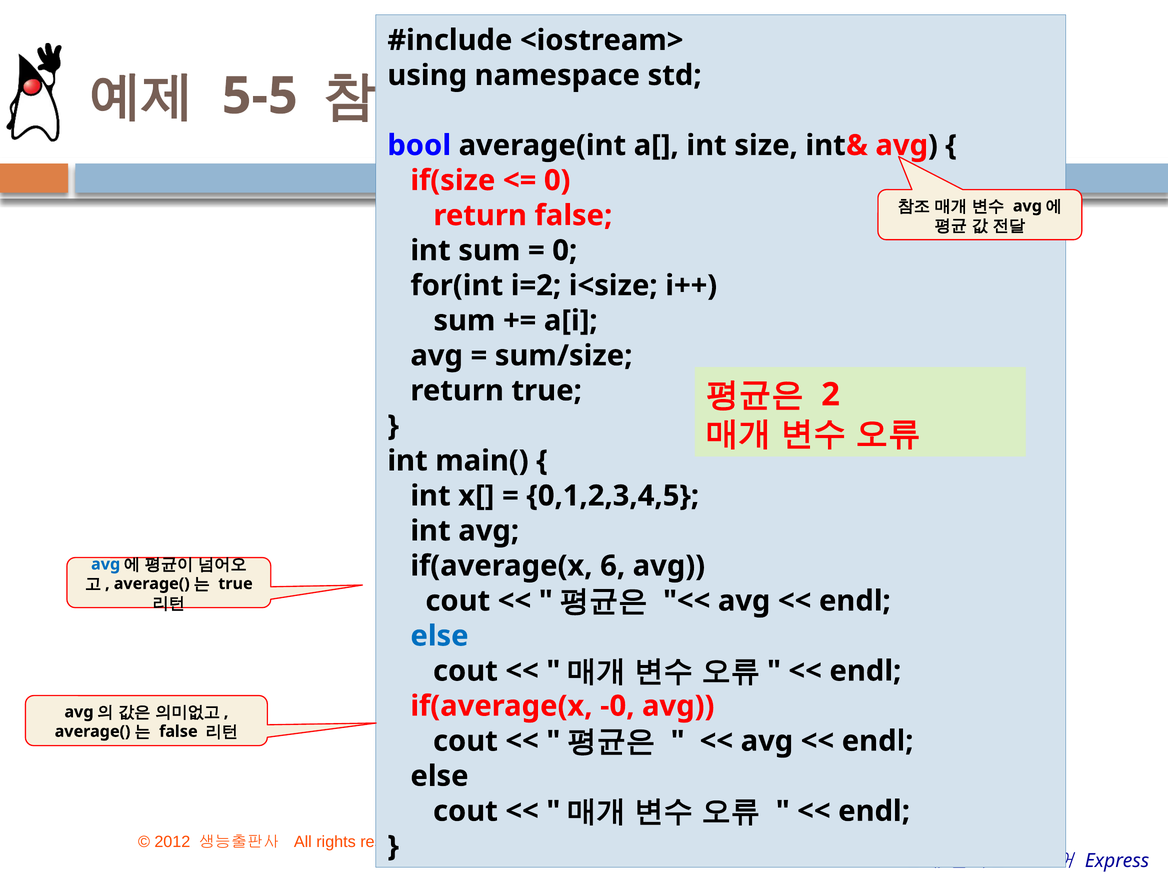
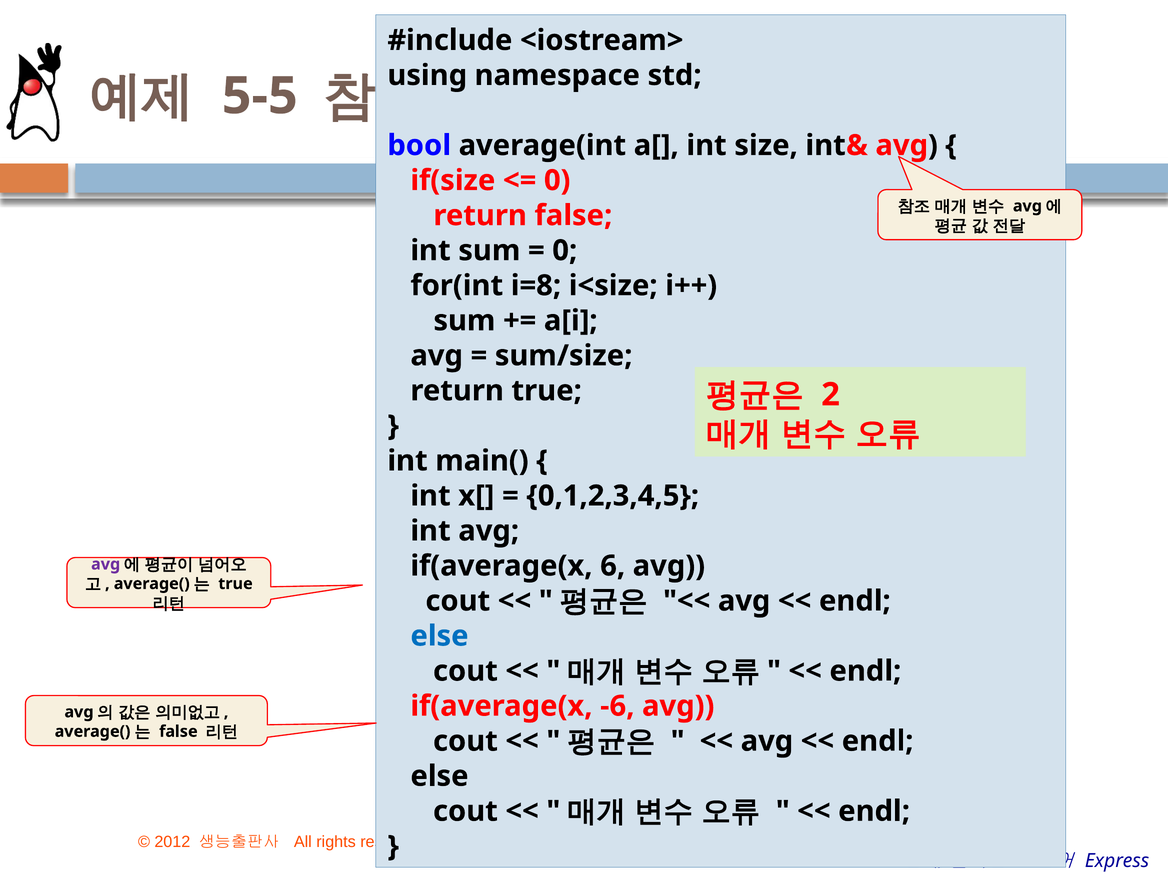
i=2: i=2 -> i=8 (536, 286)
avg colour: blue -> purple (106, 564)
-0: -0 -> -6 (617, 706)
